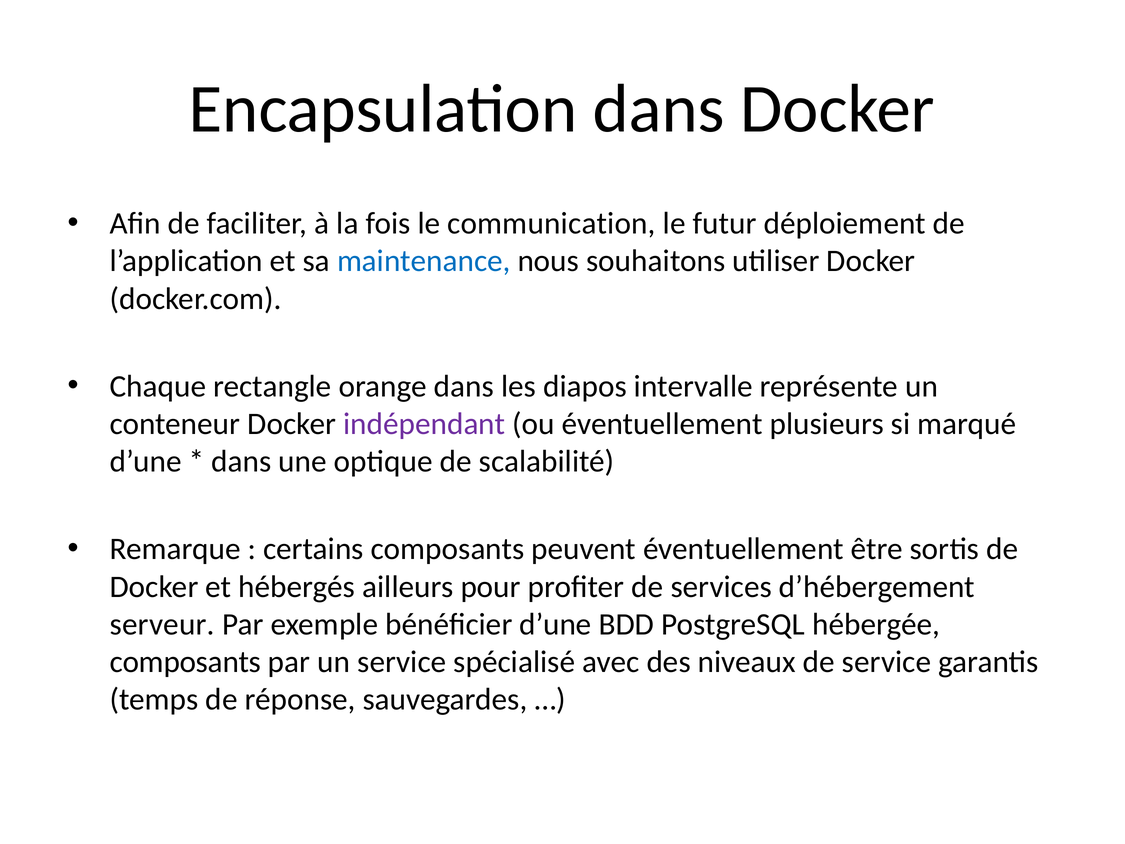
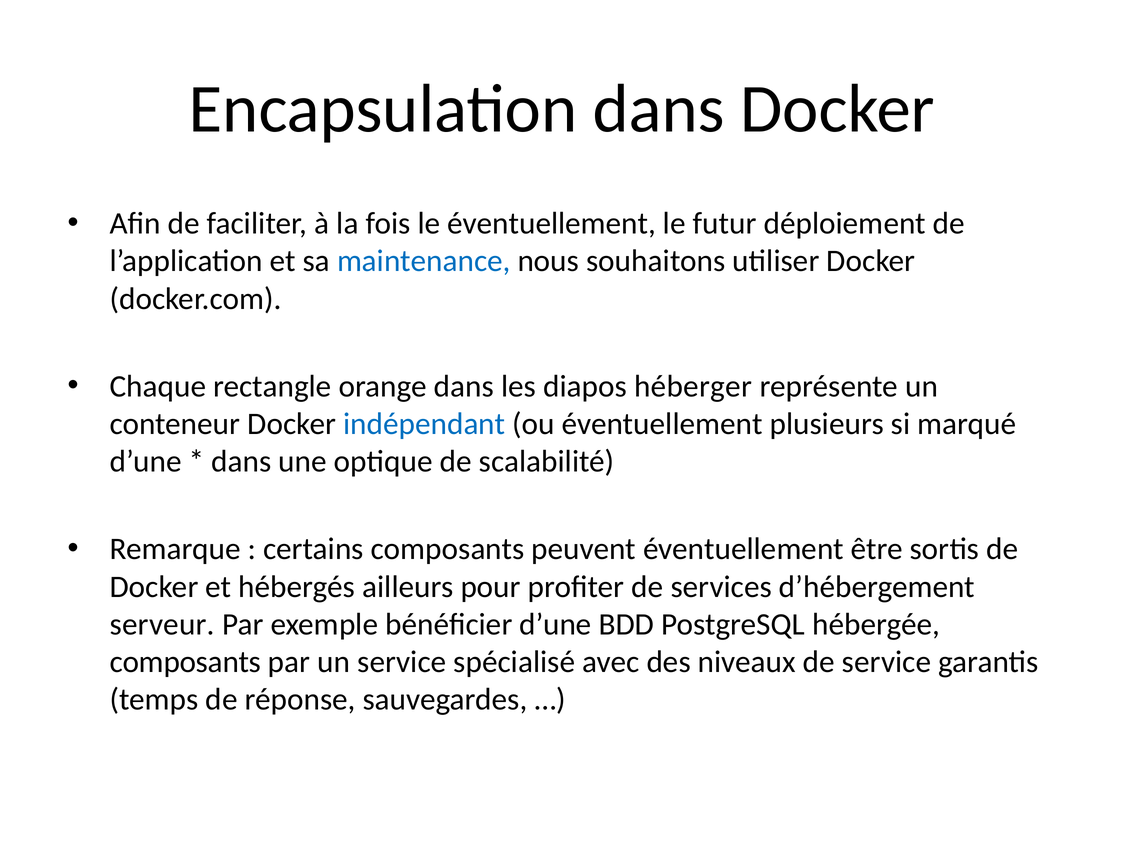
le communication: communication -> éventuellement (552, 223)
intervalle: intervalle -> héberger (693, 386)
indépendant colour: purple -> blue (424, 424)
